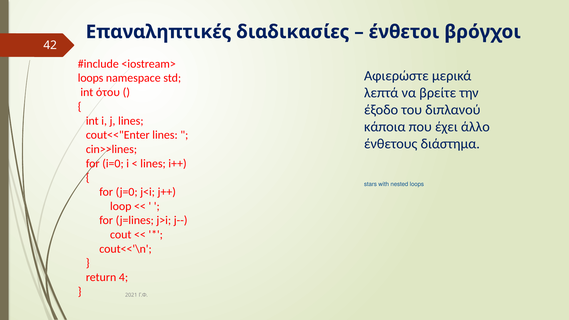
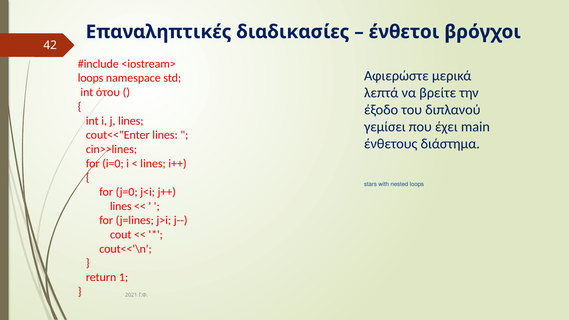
κάποια: κάποια -> γεμίσει (385, 127)
άλλο: άλλο -> main (475, 127)
loop: loop -> lines (121, 206)
4: 4 -> 1 (123, 277)
